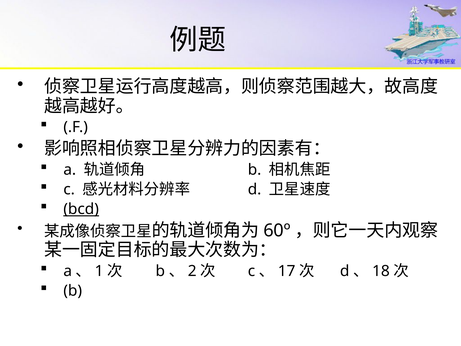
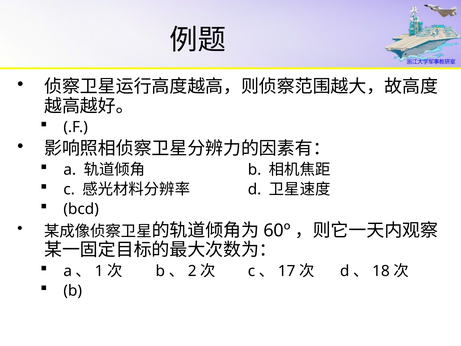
bcd underline: present -> none (81, 209)
